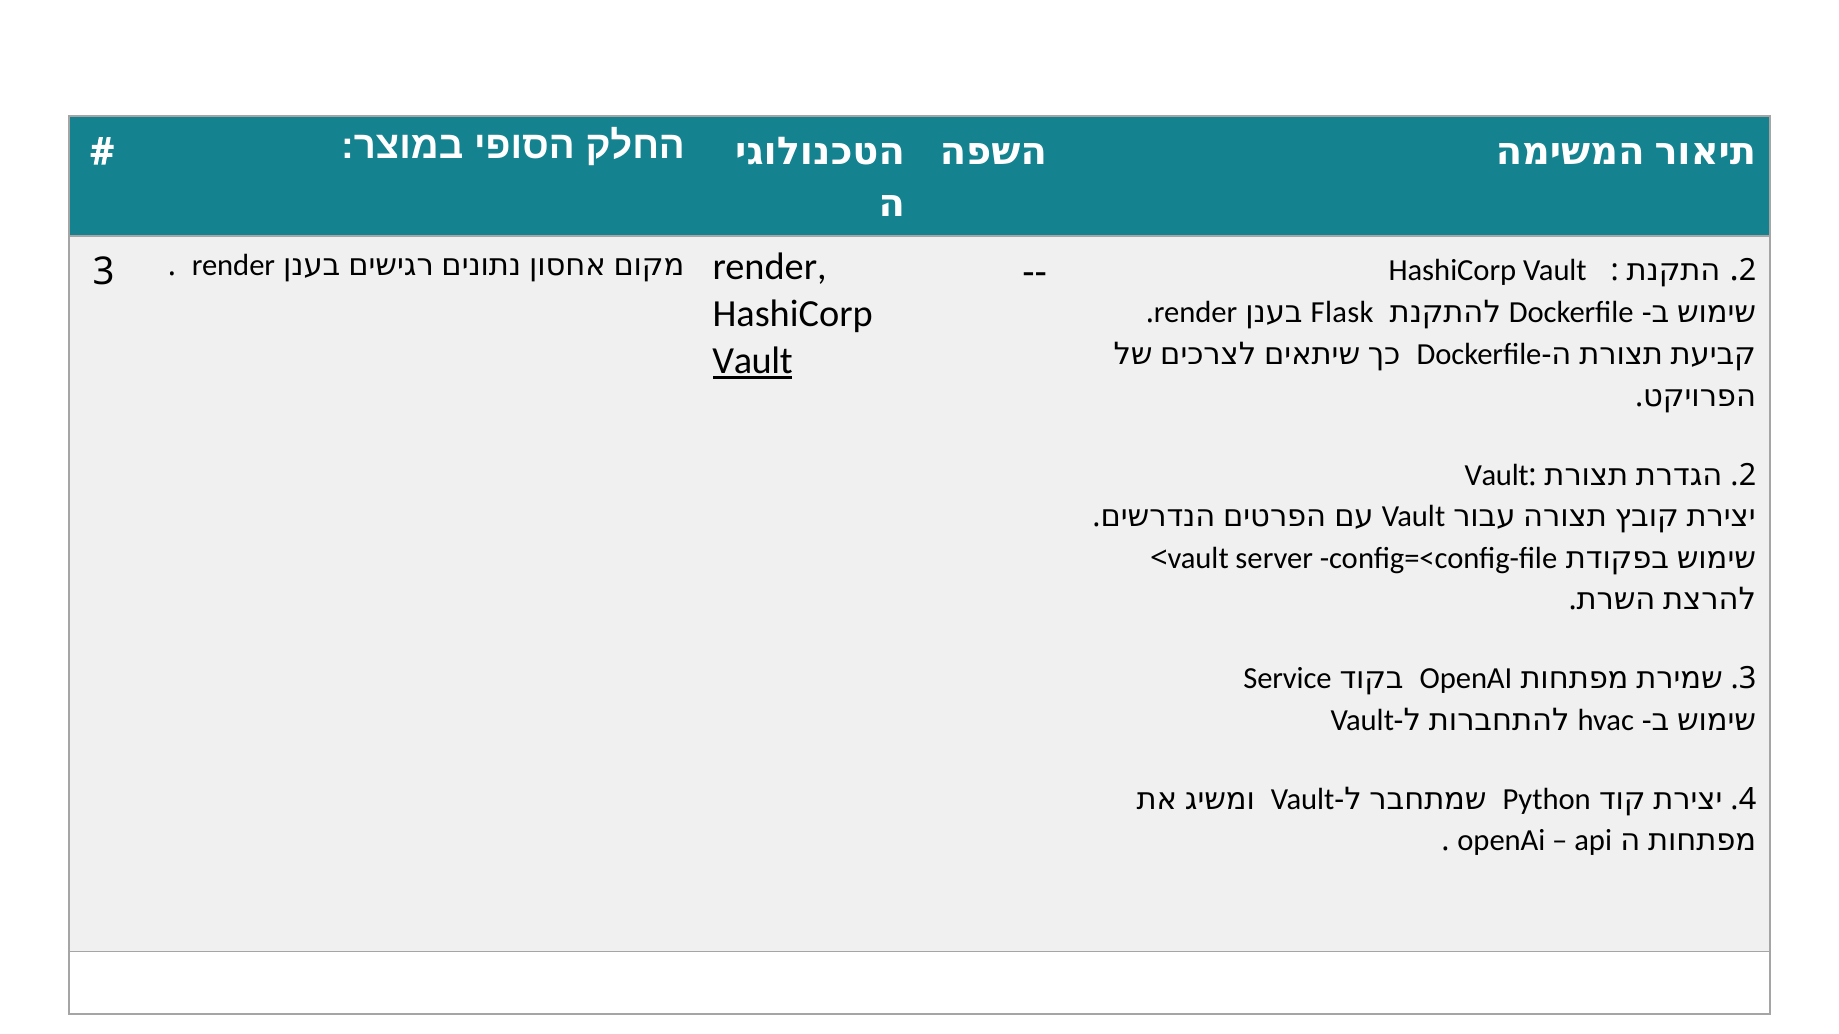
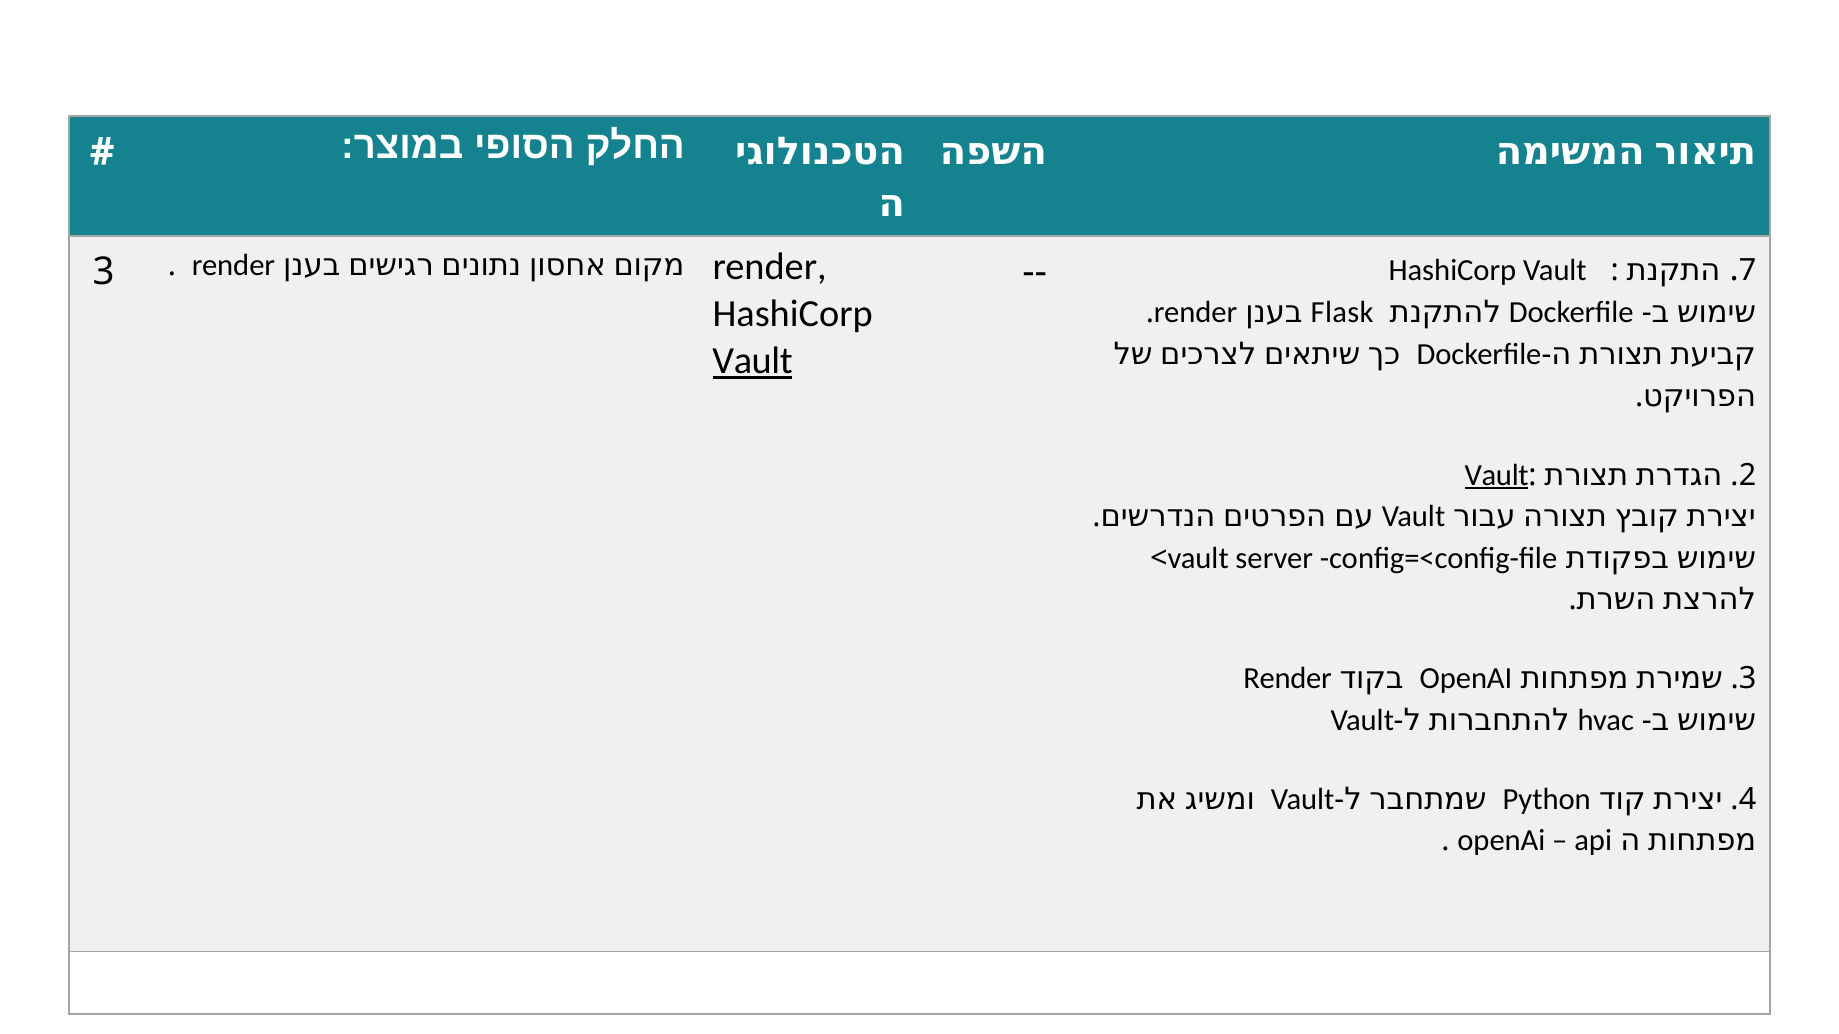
2: 2 -> 7 (1748, 270)
Vault underline: none -> present (1497, 475)
Service: Service -> Render (1288, 679)
